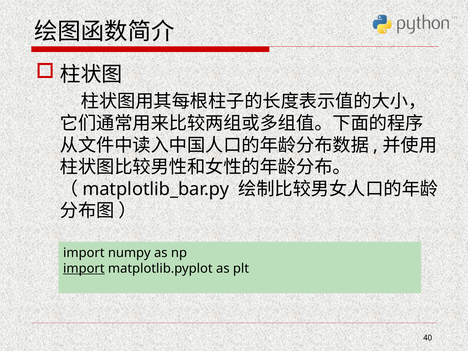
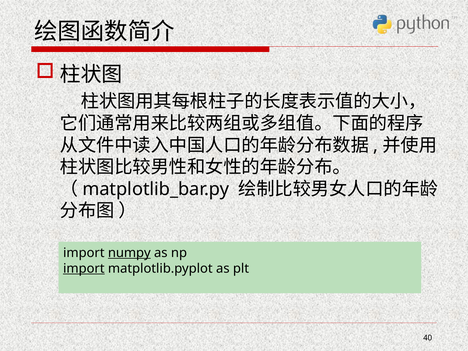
numpy underline: none -> present (129, 253)
